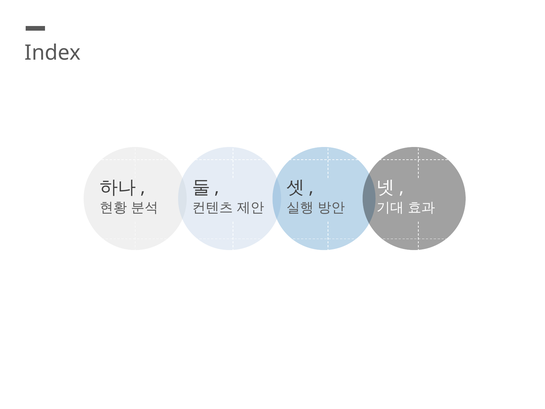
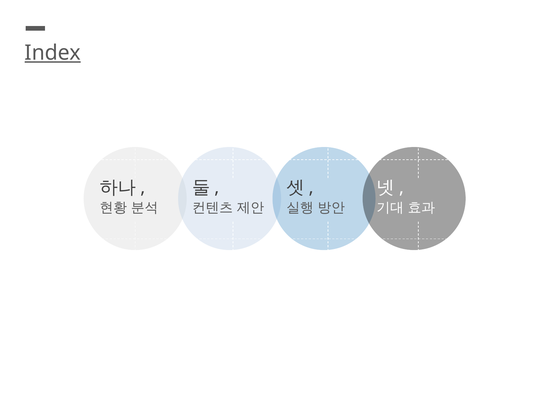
Index underline: none -> present (53, 53)
